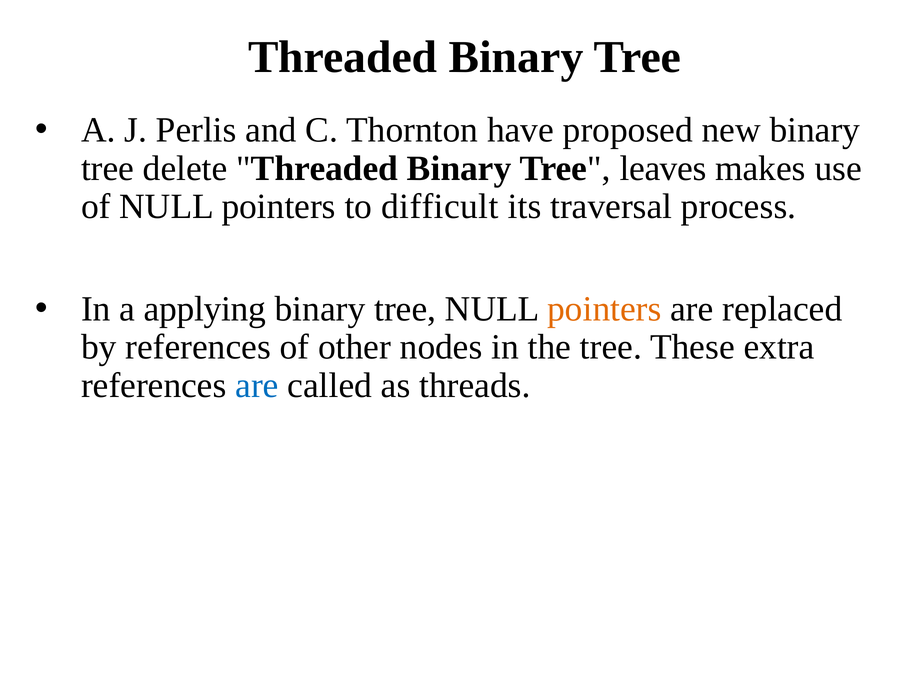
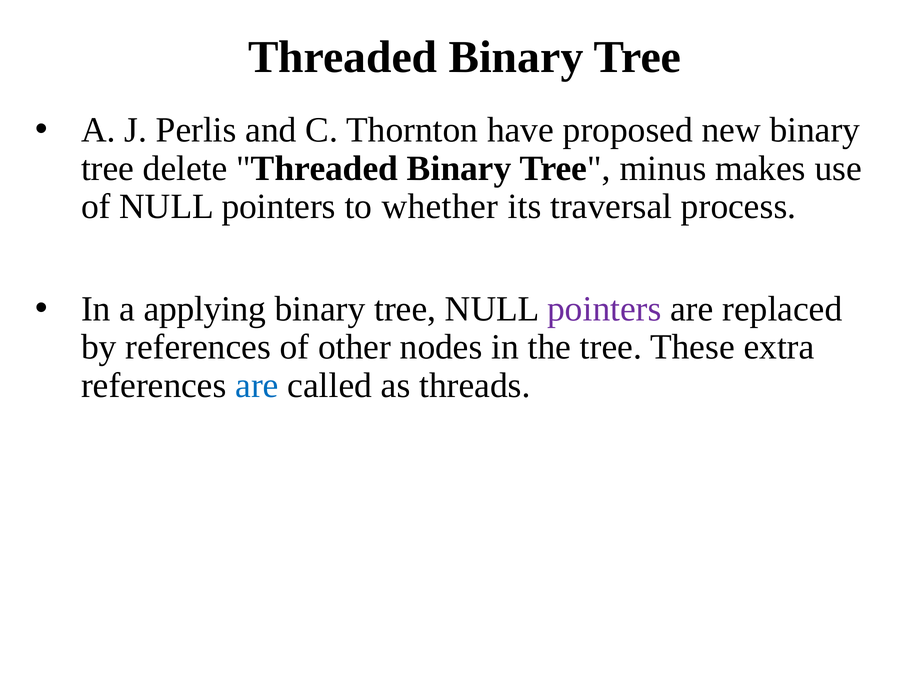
leaves: leaves -> minus (663, 168)
difficult: difficult -> whether (440, 207)
pointers colour: orange -> purple (604, 309)
